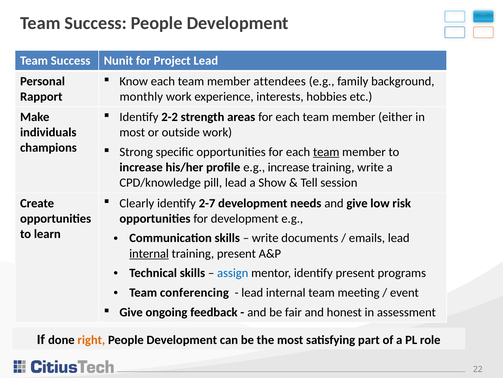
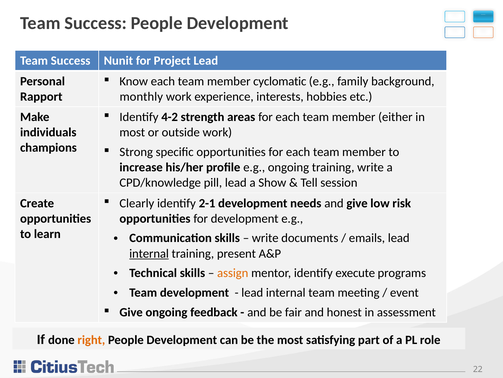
attendees: attendees -> cyclomatic (280, 81)
2-2: 2-2 -> 4-2 (170, 117)
team underline: present -> none (326, 152)
e.g increase: increase -> ongoing (288, 167)
2-7: 2-7 -> 2-1 (207, 203)
assign colour: blue -> orange (233, 273)
identify present: present -> execute (355, 273)
Team conferencing: conferencing -> development (195, 292)
